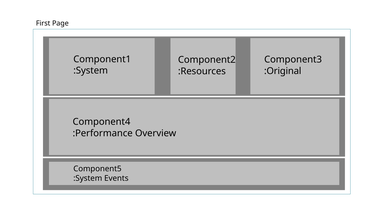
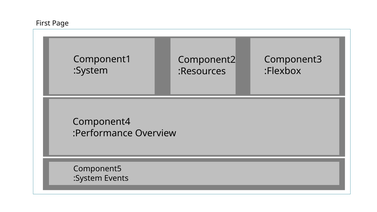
:Original: :Original -> :Flexbox (283, 71)
